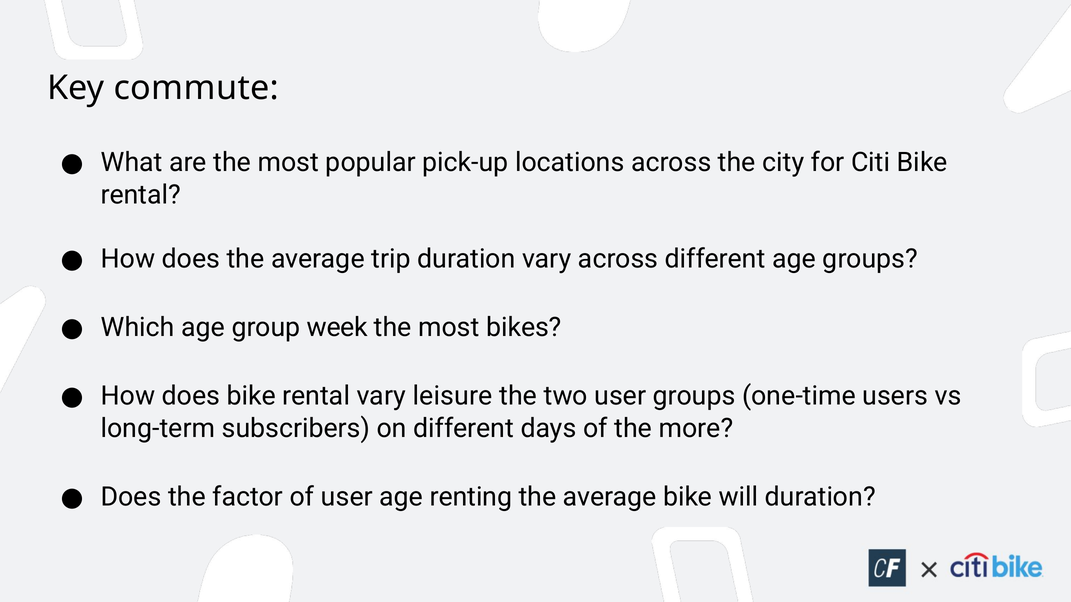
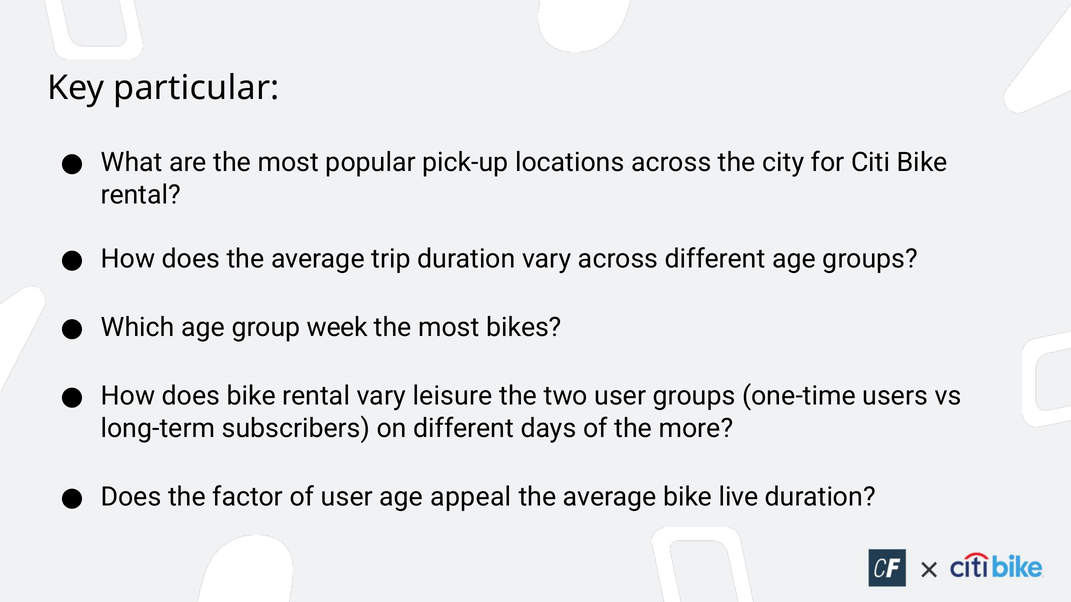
commute: commute -> particular (196, 88)
renting: renting -> appeal (471, 497)
will: will -> live (739, 497)
